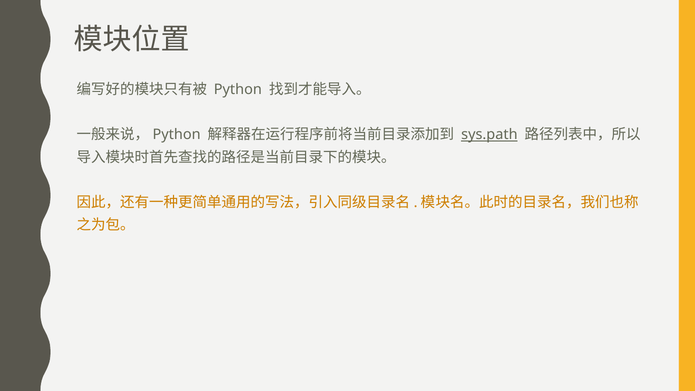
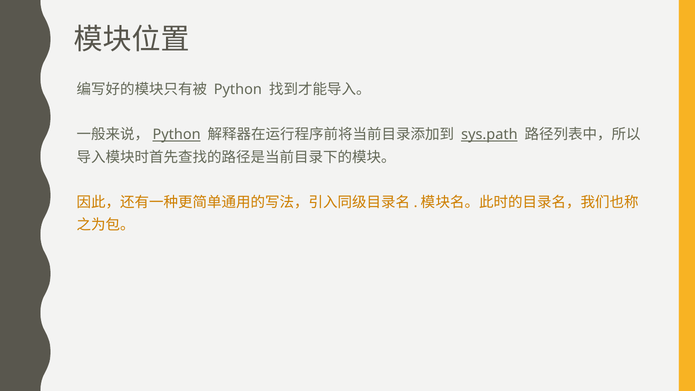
Python underline: none -> present (177, 135)
